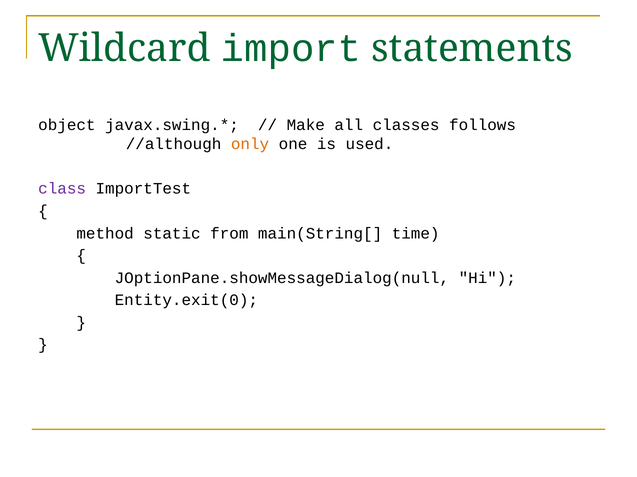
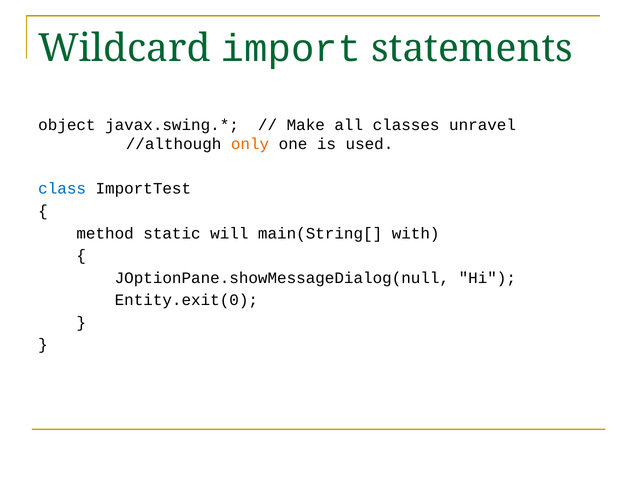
follows: follows -> unravel (483, 125)
class colour: purple -> blue (62, 189)
from: from -> will (229, 234)
time: time -> with (416, 234)
